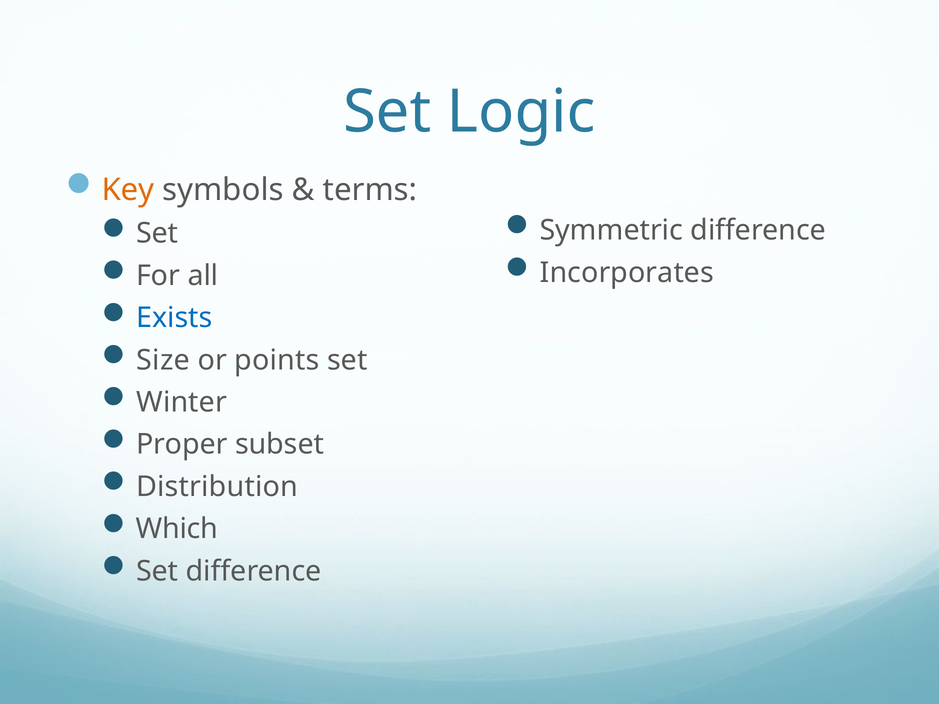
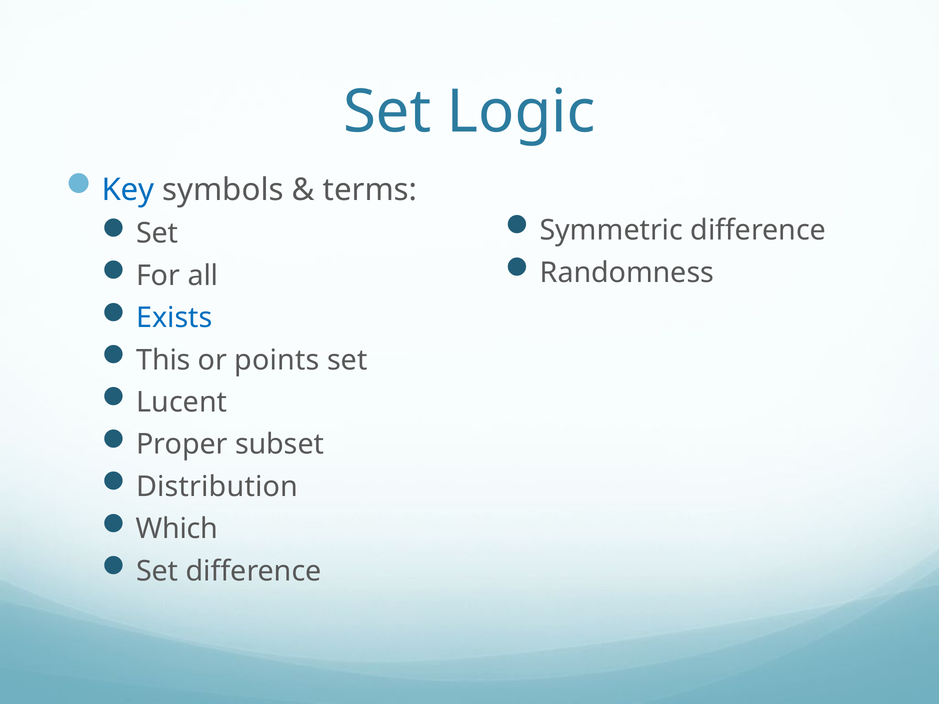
Key colour: orange -> blue (128, 190)
Incorporates: Incorporates -> Randomness (627, 273)
Size: Size -> This (163, 360)
Winter: Winter -> Lucent (182, 402)
